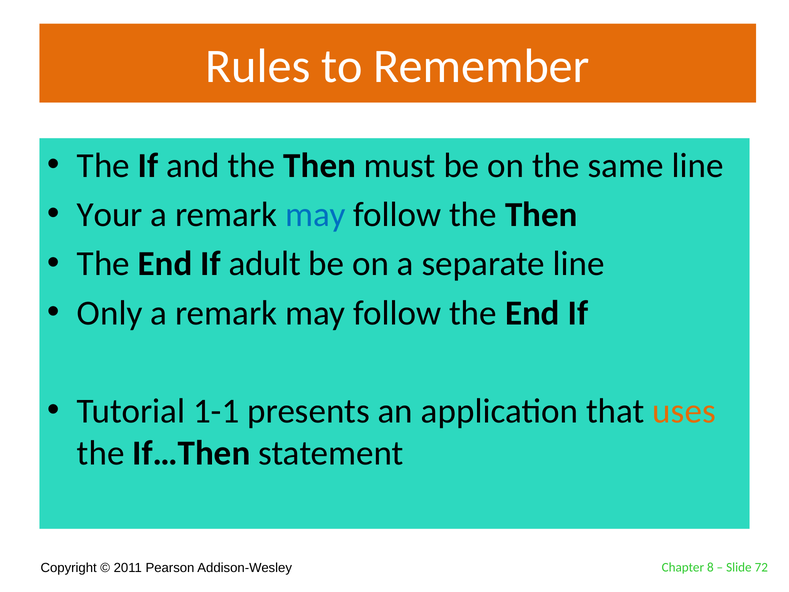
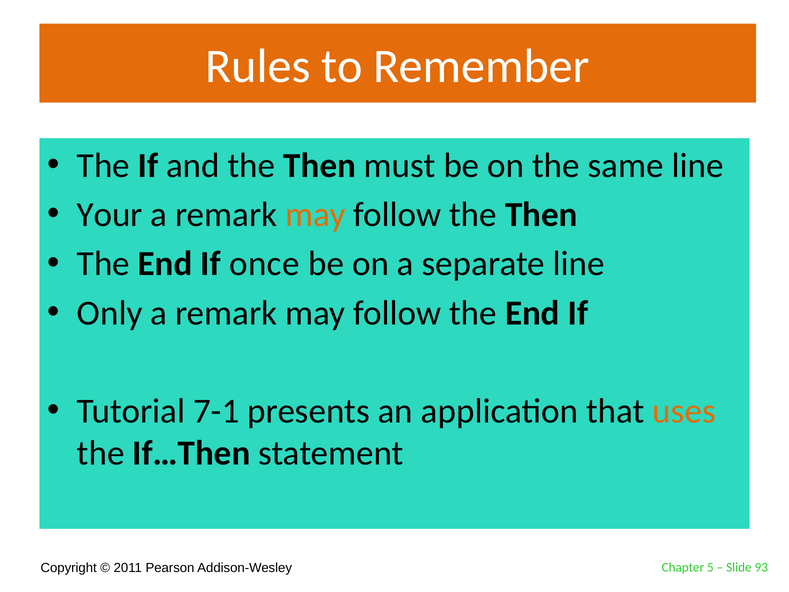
may colour: blue -> orange (315, 215)
adult: adult -> once (264, 264)
1-1: 1-1 -> 7-1 (216, 411)
8: 8 -> 5 (710, 567)
72: 72 -> 93 (761, 567)
